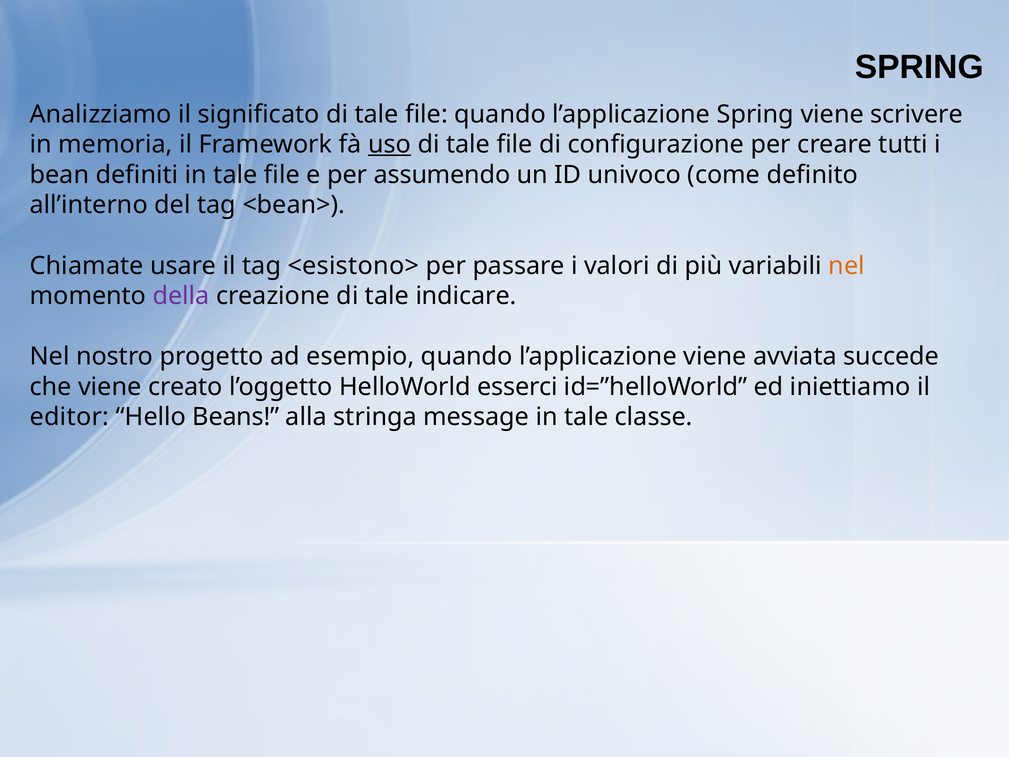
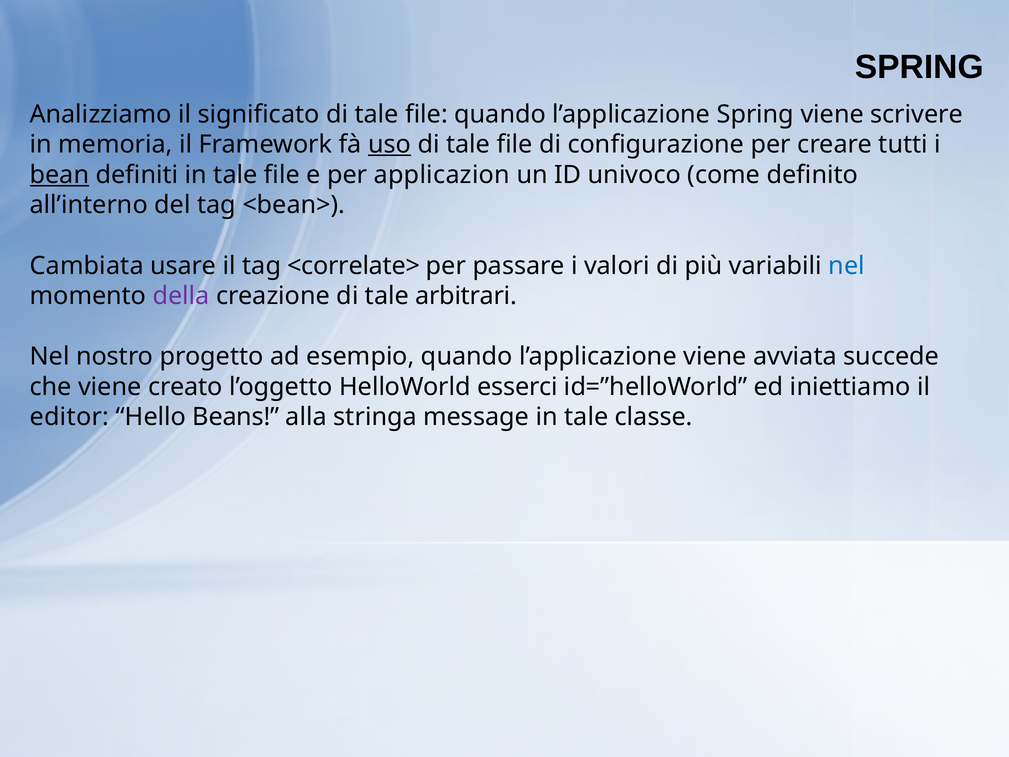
bean underline: none -> present (59, 175)
assumendo: assumendo -> applicazion (442, 175)
Chiamate: Chiamate -> Cambiata (87, 266)
<esistono>: <esistono> -> <correlate> (354, 266)
nel colour: orange -> blue (847, 266)
indicare: indicare -> arbitrari (466, 296)
